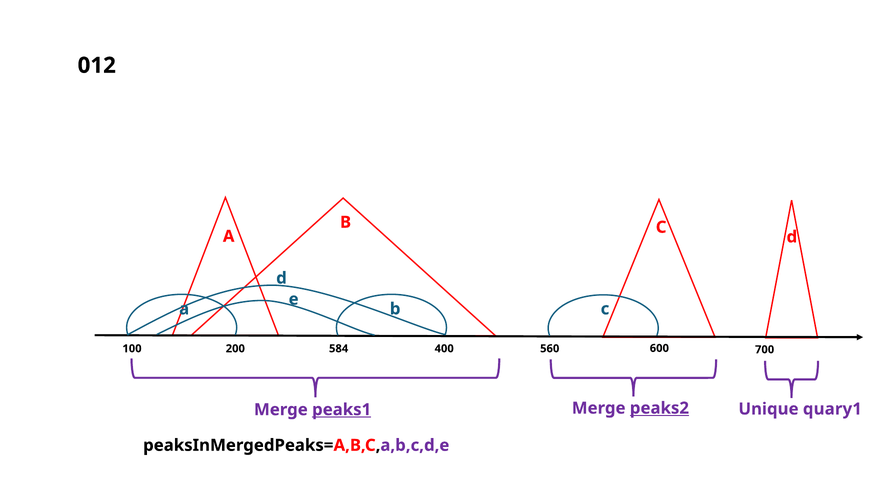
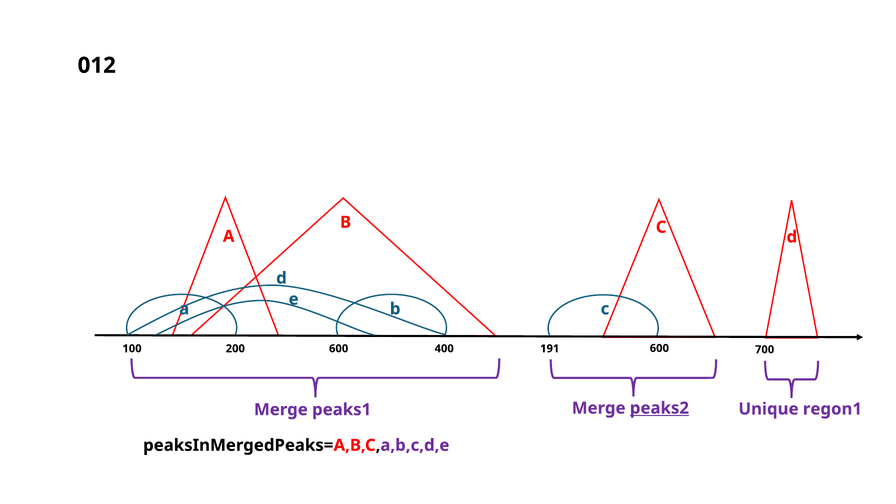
200 584: 584 -> 600 (339, 349)
560: 560 -> 191 (550, 349)
peaks1 underline: present -> none (342, 410)
quary1: quary1 -> regon1 (832, 409)
